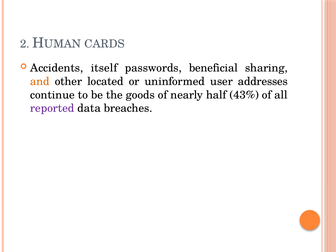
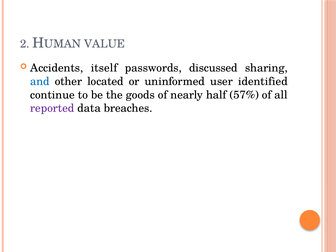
CARDS: CARDS -> VALUE (105, 44)
beneficial: beneficial -> discussed (213, 68)
and colour: orange -> blue (40, 81)
addresses: addresses -> identified (263, 81)
43%: 43% -> 57% (244, 95)
